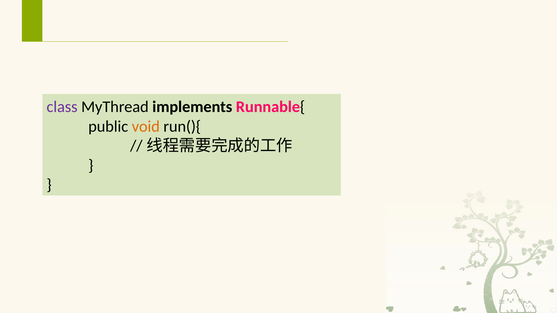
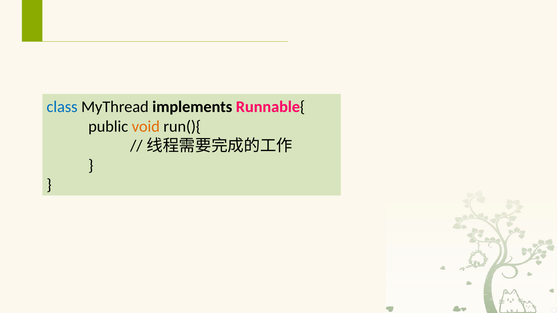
class colour: purple -> blue (62, 107)
